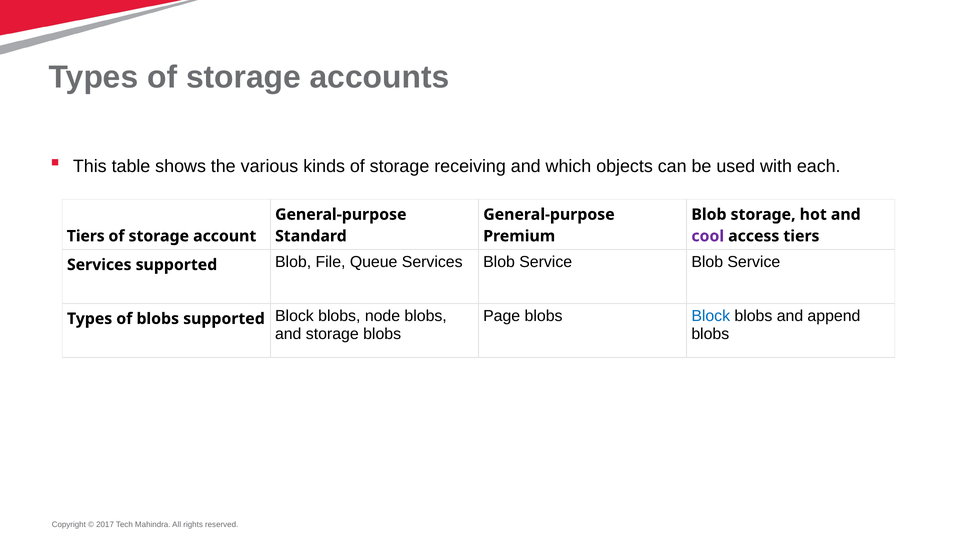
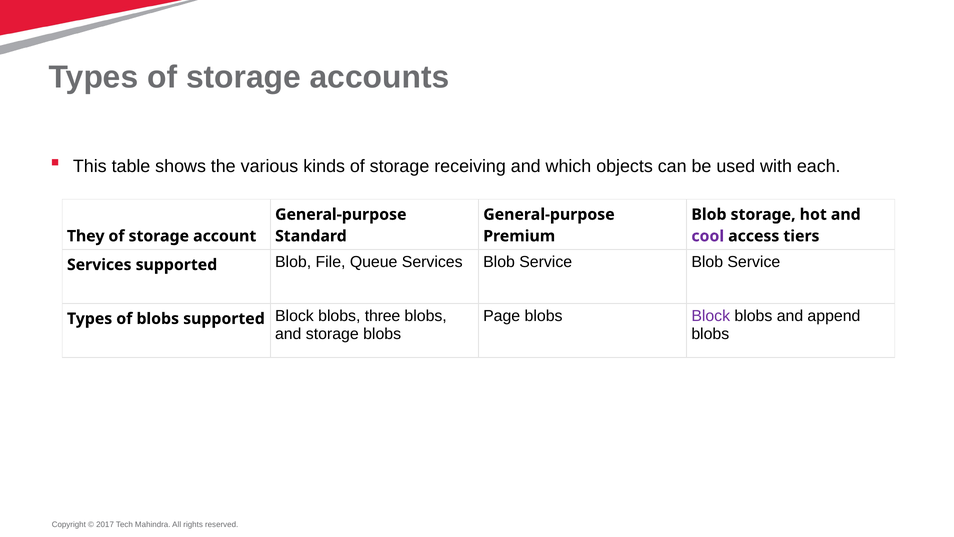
Tiers: Tiers -> They (86, 236)
Block colour: blue -> purple (711, 316)
node: node -> three (383, 316)
